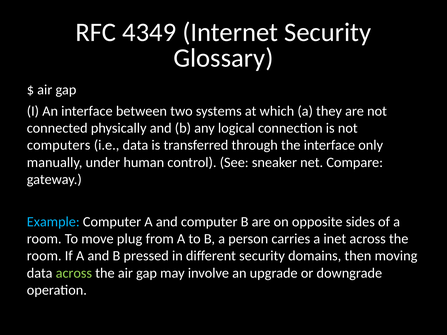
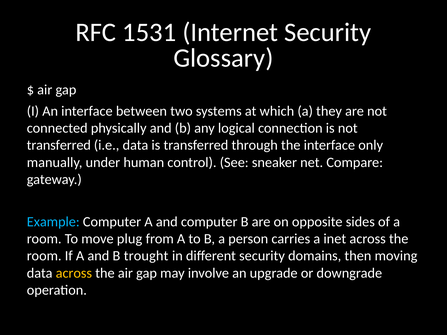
4349: 4349 -> 1531 (149, 33)
computers: computers -> transferred (59, 145)
pressed: pressed -> trought (146, 256)
across colour: light green -> yellow (74, 273)
